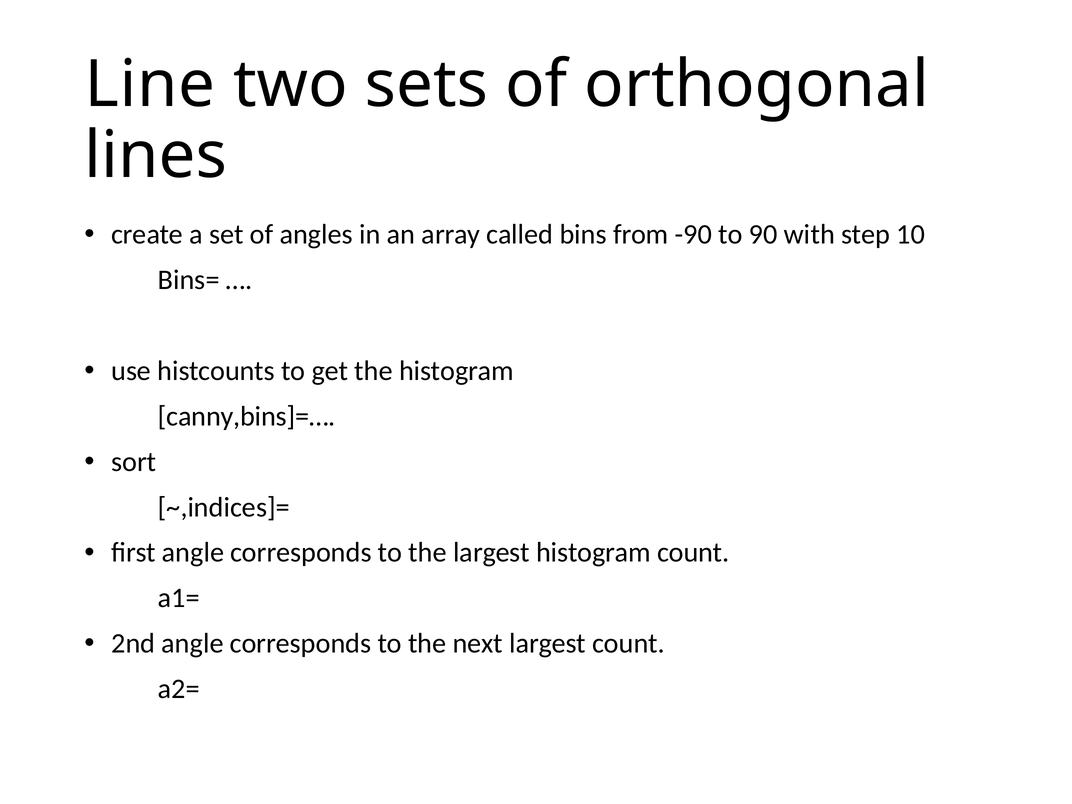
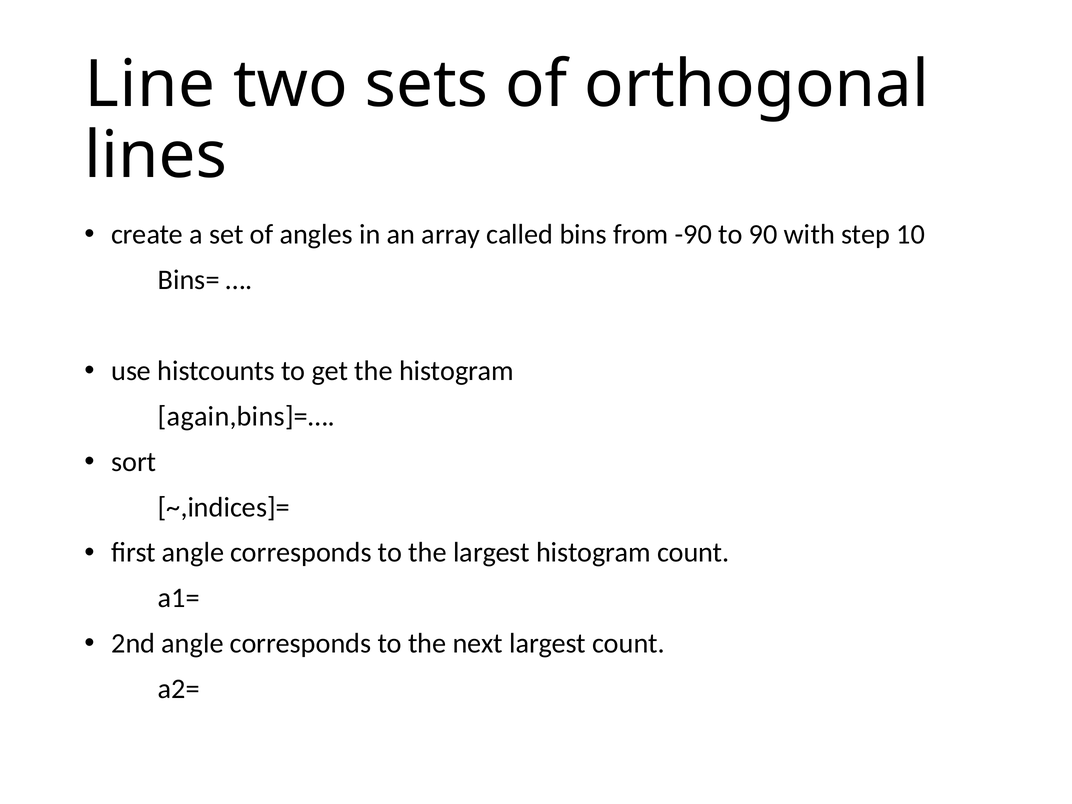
canny,bins]=…: canny,bins]=… -> again,bins]=… (246, 416)
